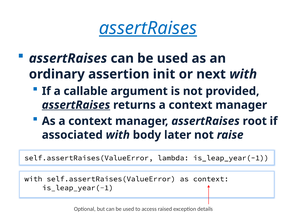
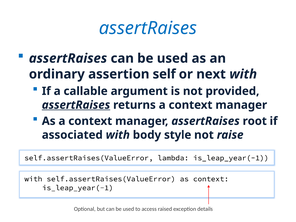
assertRaises underline: present -> none (148, 28)
init: init -> self (164, 74)
later: later -> style (178, 135)
